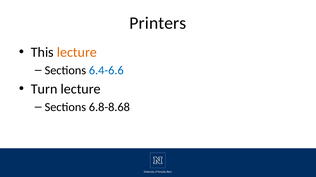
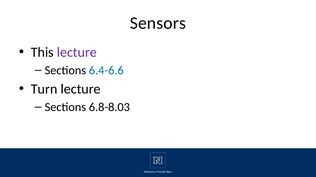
Printers: Printers -> Sensors (158, 23)
lecture colour: orange -> purple (77, 52)
6.8-8.68: 6.8-8.68 -> 6.8-8.03 (109, 108)
